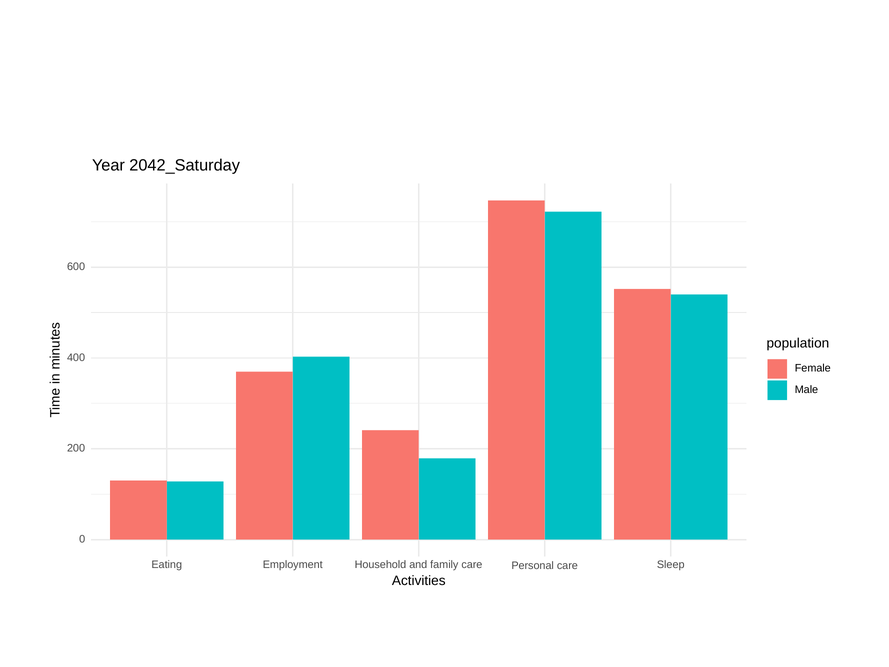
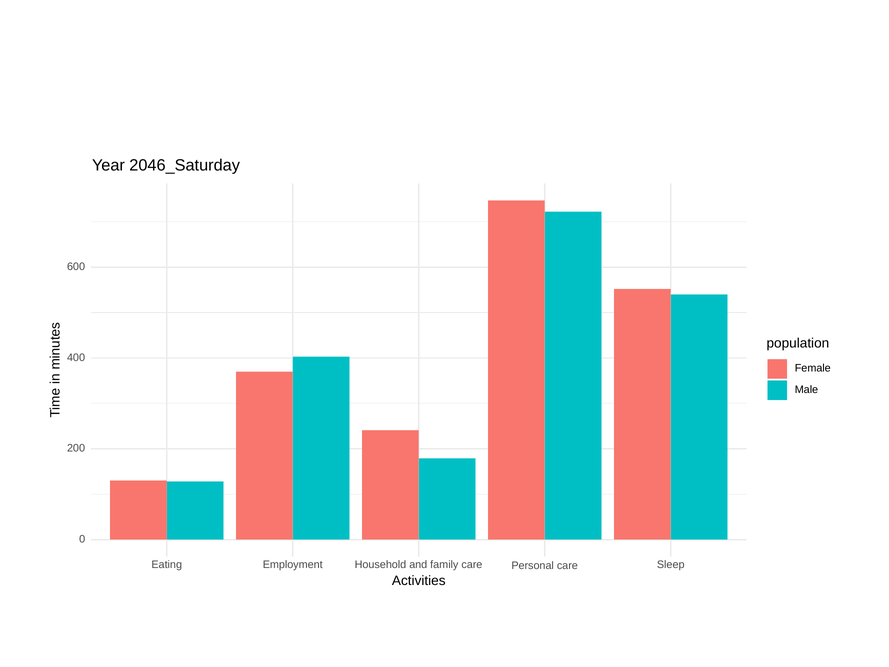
2042_Saturday: 2042_Saturday -> 2046_Saturday (185, 165)
